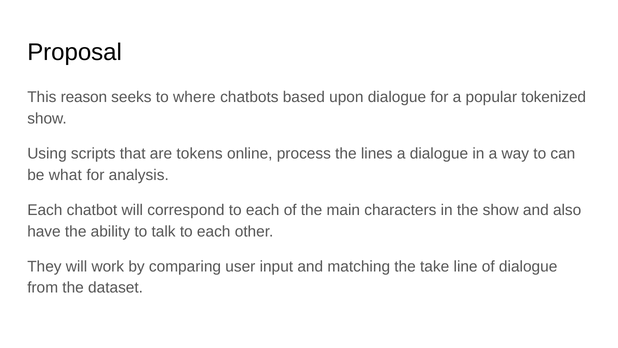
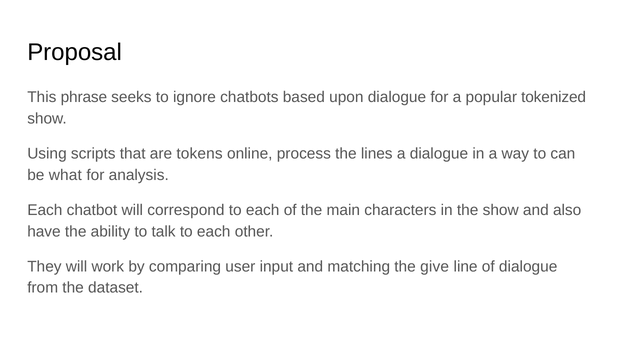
reason: reason -> phrase (84, 97)
where: where -> ignore (194, 97)
take: take -> give (435, 266)
